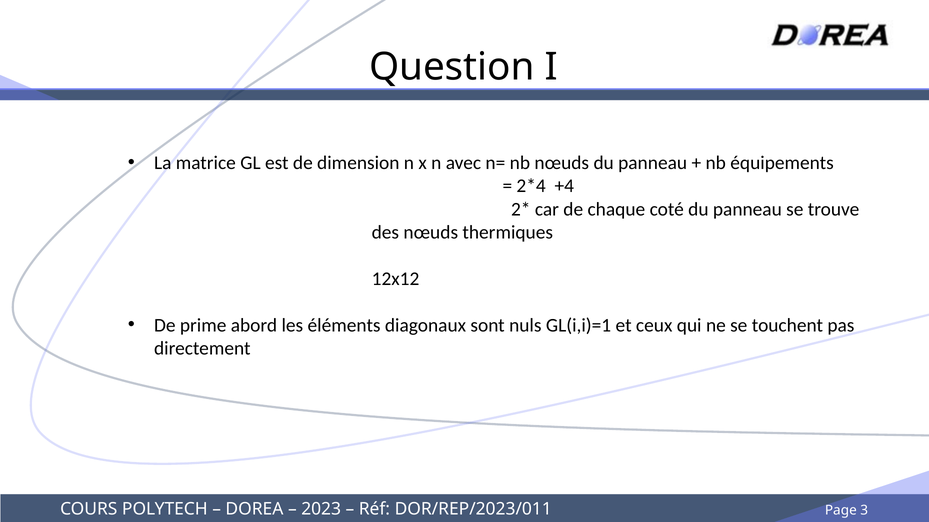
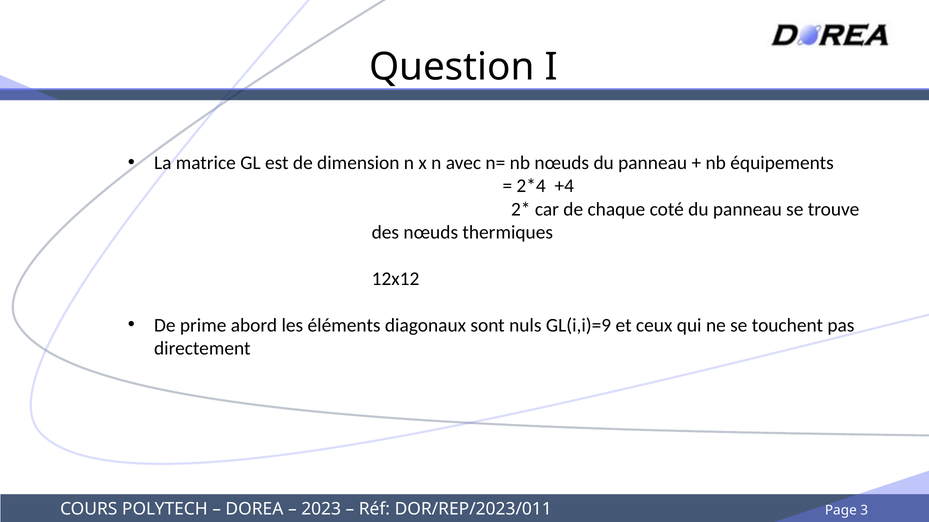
GL(i,i)=1: GL(i,i)=1 -> GL(i,i)=9 (579, 326)
